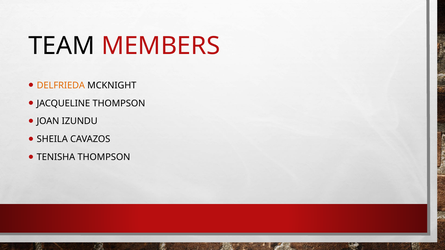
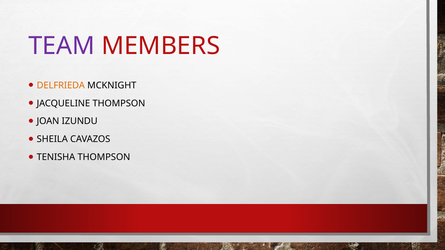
TEAM colour: black -> purple (62, 46)
